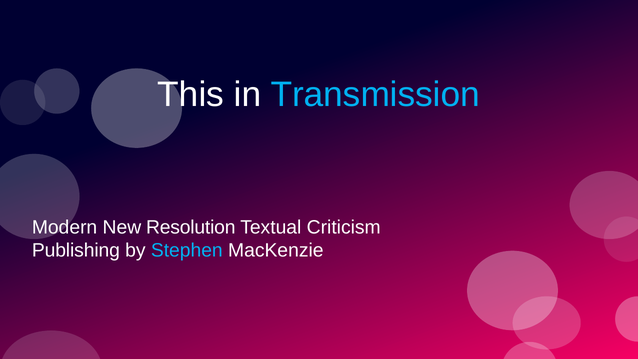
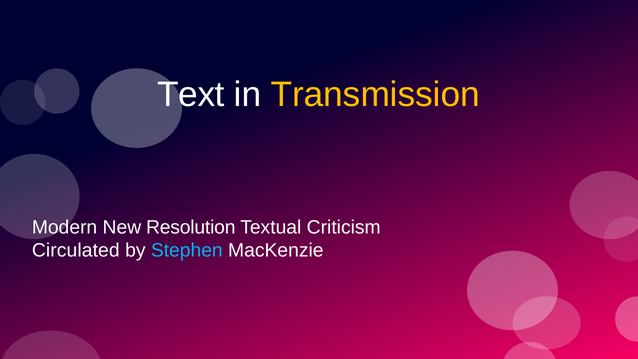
This: This -> Text (191, 95)
Transmission colour: light blue -> yellow (375, 95)
Publishing: Publishing -> Circulated (76, 250)
